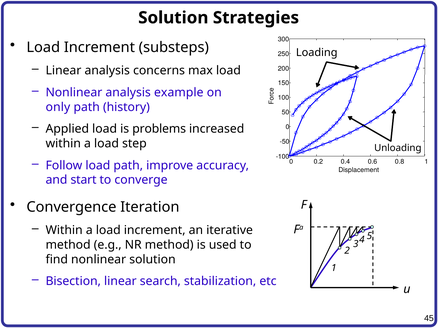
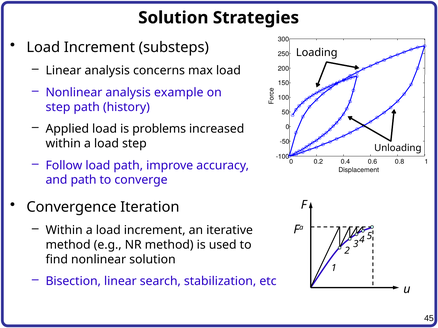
only: only -> step (58, 107)
and start: start -> path (84, 180)
